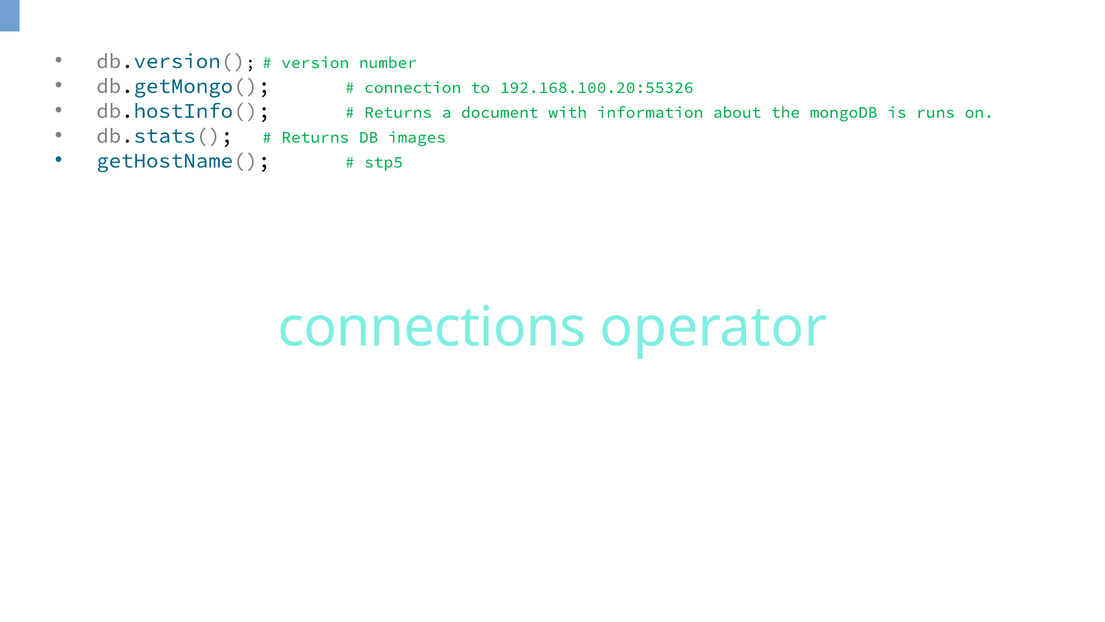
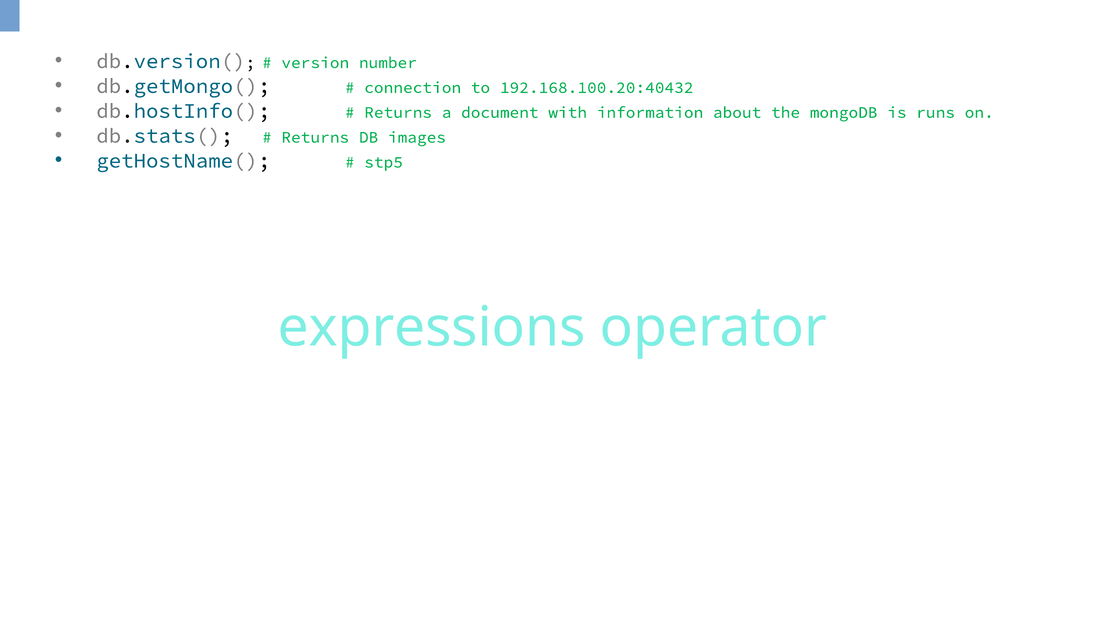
192.168.100.20:55326: 192.168.100.20:55326 -> 192.168.100.20:40432 (597, 88)
connections: connections -> expressions (432, 327)
